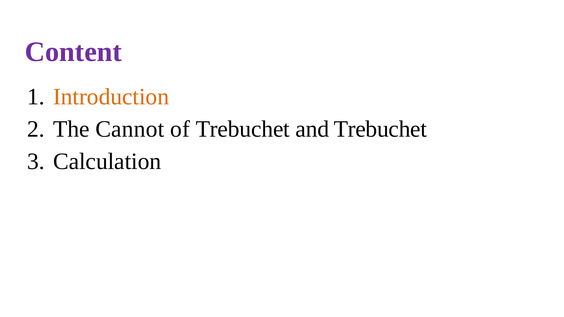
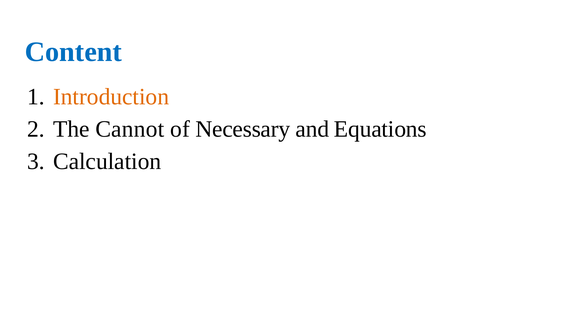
Content colour: purple -> blue (73, 52)
of Trebuchet: Trebuchet -> Necessary (243, 129)
and Trebuchet: Trebuchet -> Equations (380, 129)
